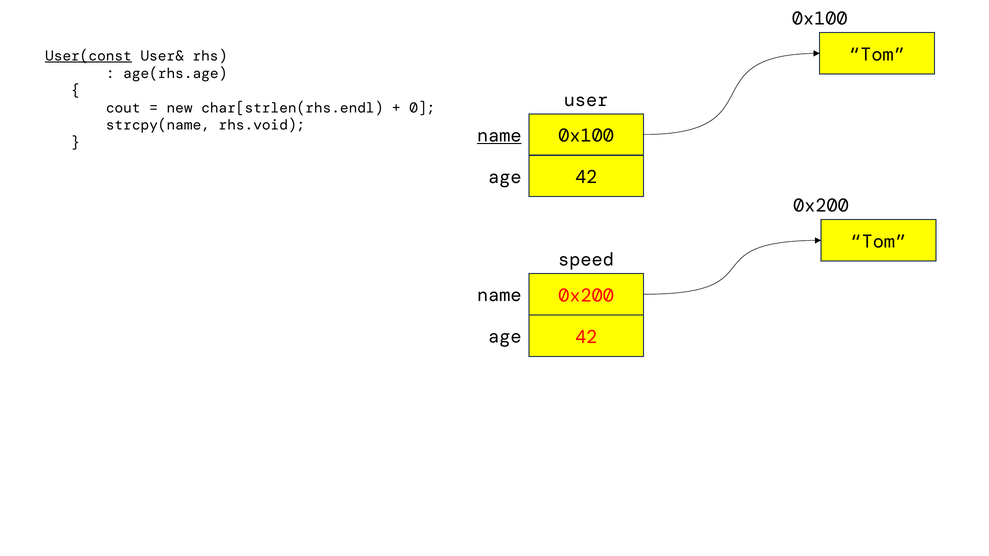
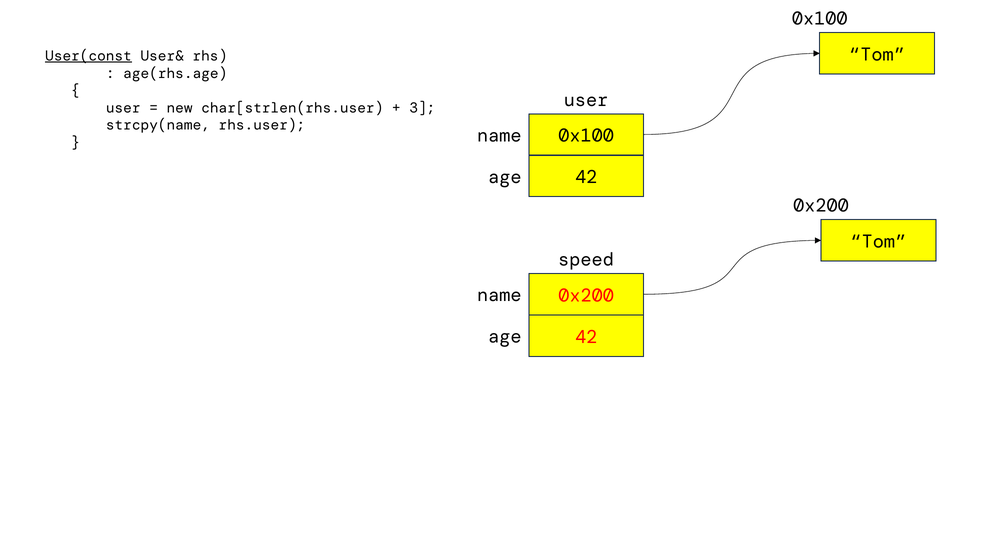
cout: cout -> user (123, 108)
char[strlen(rhs.endl: char[strlen(rhs.endl -> char[strlen(rhs.user (292, 108)
0: 0 -> 3 (422, 108)
rhs.void: rhs.void -> rhs.user (262, 125)
name underline: present -> none (499, 136)
